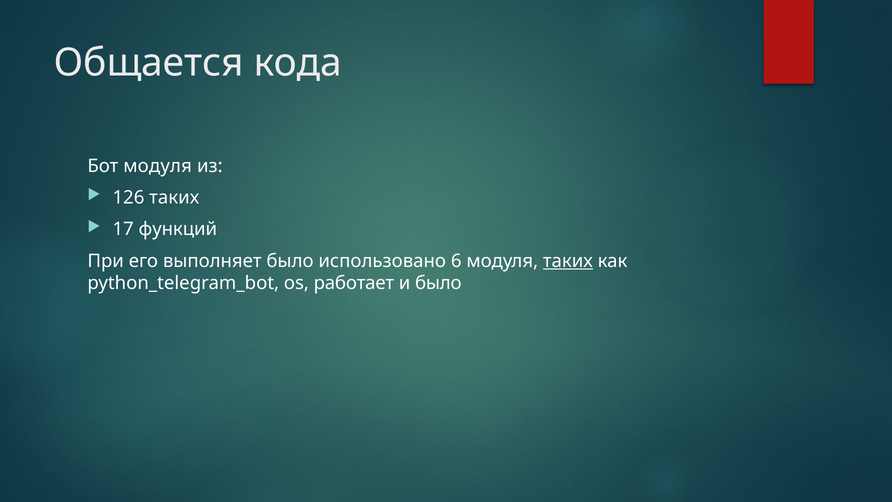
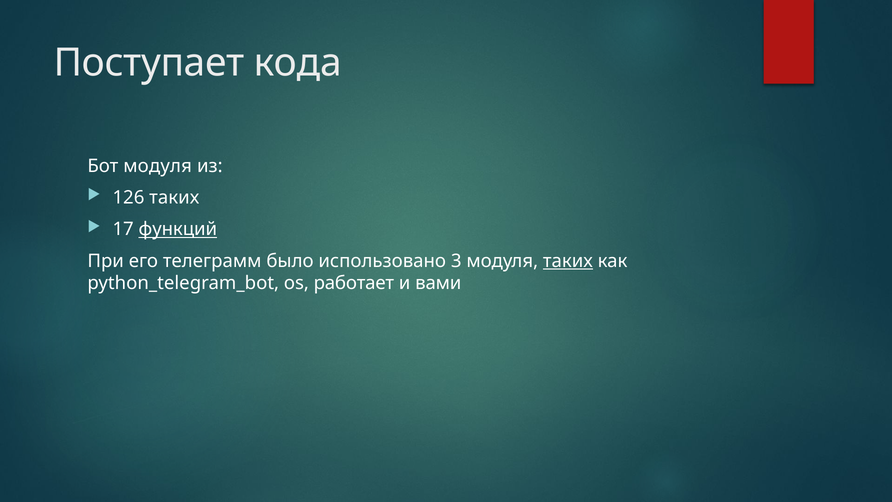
Общается: Общается -> Поступает (149, 63)
функций underline: none -> present (178, 229)
выполняет: выполняет -> телеграмм (212, 261)
6: 6 -> 3 (456, 261)
и было: было -> вами (438, 283)
